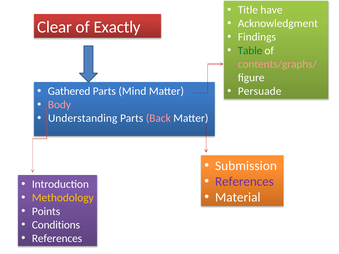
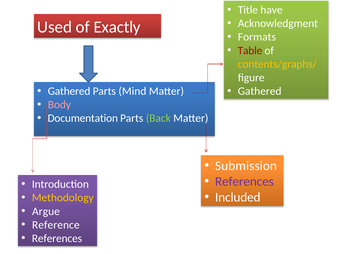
Clear: Clear -> Used (55, 27)
Findings: Findings -> Formats (257, 37)
Table colour: green -> red (250, 51)
contents/graphs/ colour: pink -> yellow (277, 64)
Persuade: Persuade -> Gathered (260, 91)
Understanding: Understanding -> Documentation (83, 118)
Back colour: pink -> light green (158, 118)
Material: Material -> Included (238, 198)
Points: Points -> Argue (46, 211)
Conditions: Conditions -> Reference (56, 225)
